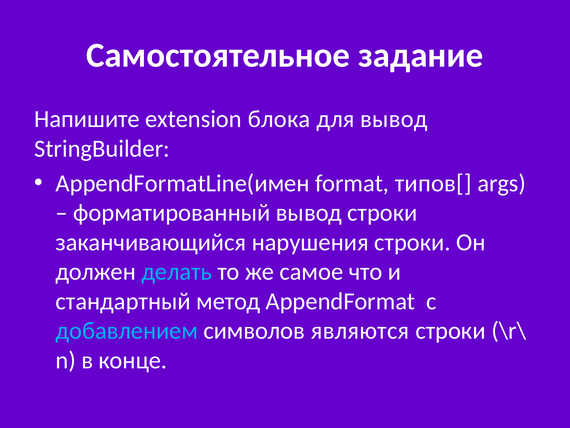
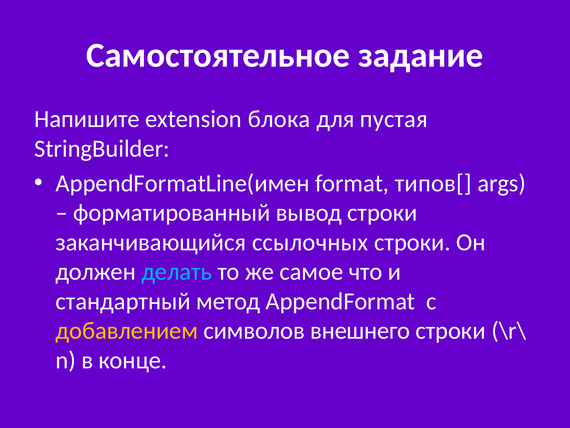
для вывод: вывод -> пустая (394, 119)
нарушения: нарушения -> ссылочных (310, 242)
добавлением colour: light blue -> yellow (127, 330)
являются: являются -> внешнего (360, 330)
